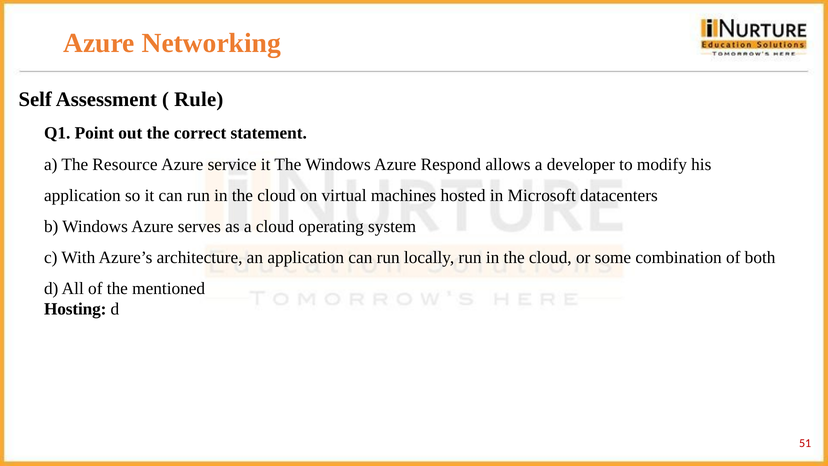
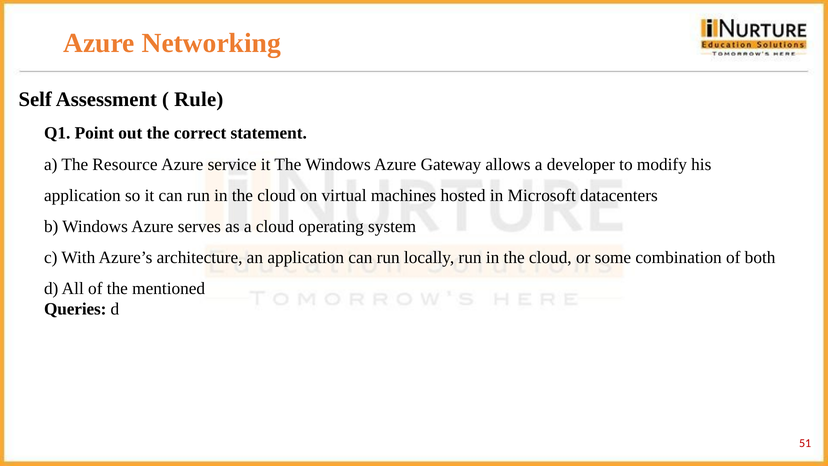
Respond: Respond -> Gateway (451, 164)
Hosting: Hosting -> Queries (75, 309)
